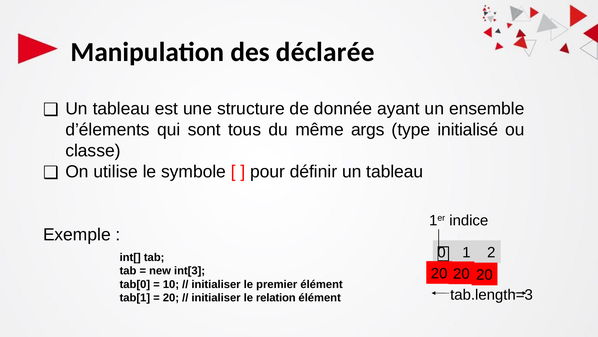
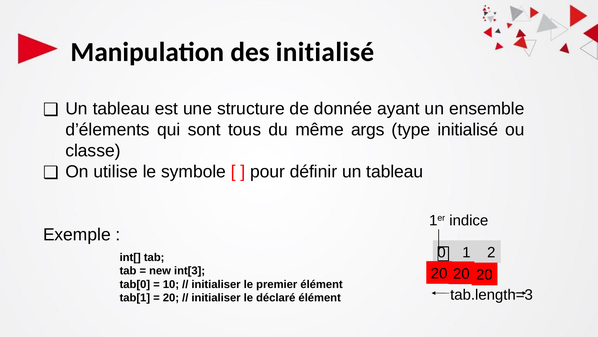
des déclarée: déclarée -> initialisé (325, 52)
relation: relation -> déclaré (276, 297)
